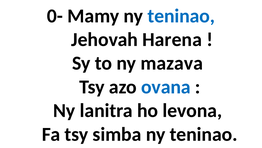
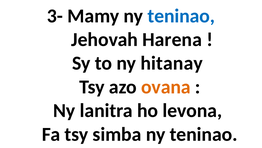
0-: 0- -> 3- (55, 16)
mazava: mazava -> hitanay (172, 63)
ovana colour: blue -> orange (166, 87)
